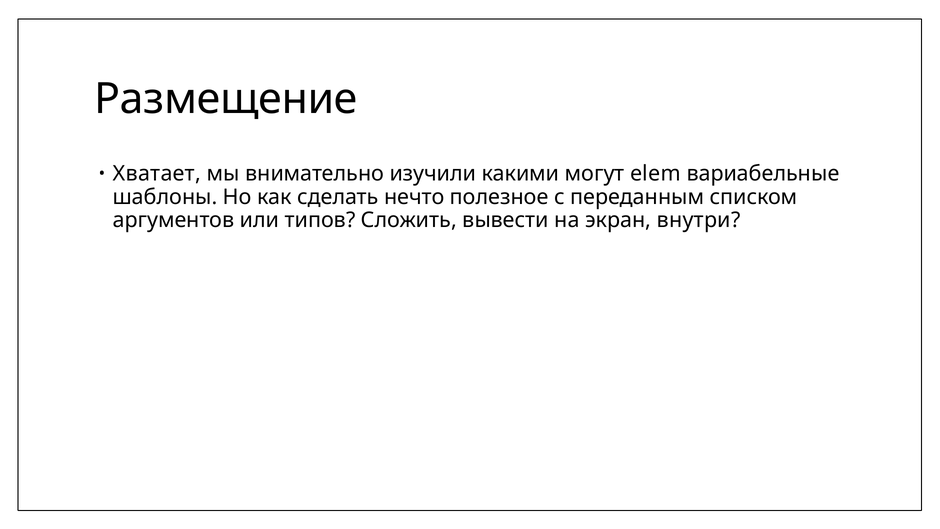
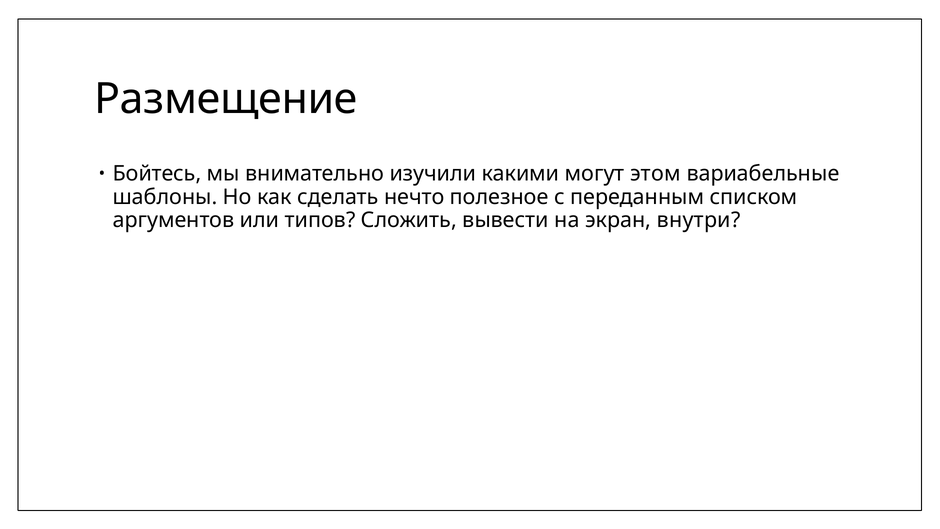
Хватает: Хватает -> Бойтесь (157, 174)
elem: elem -> этом (655, 174)
